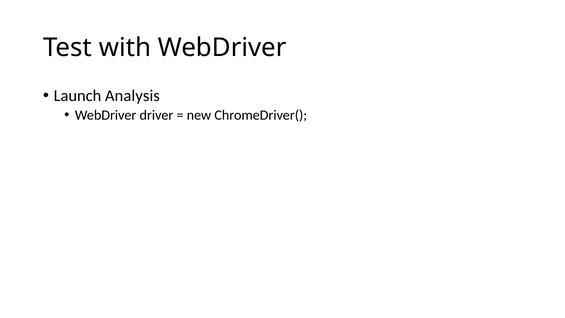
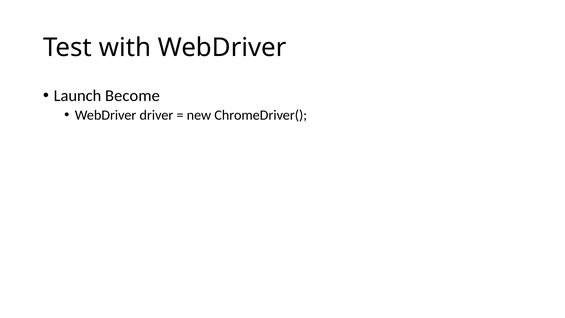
Analysis: Analysis -> Become (132, 96)
